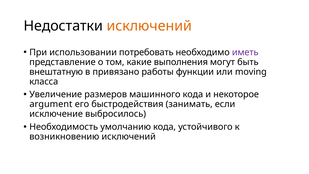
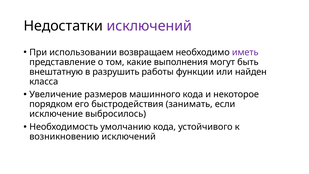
исключений colour: orange -> purple (149, 26)
потребовать: потребовать -> возвращаем (146, 52)
привязано: привязано -> разрушить (116, 72)
moving: moving -> найден (251, 72)
argument: argument -> порядком (51, 104)
